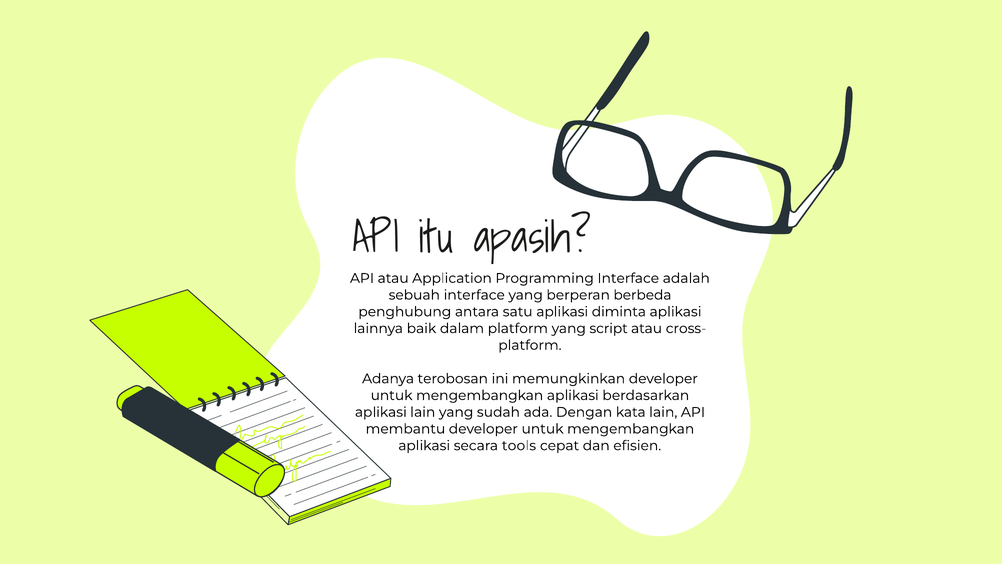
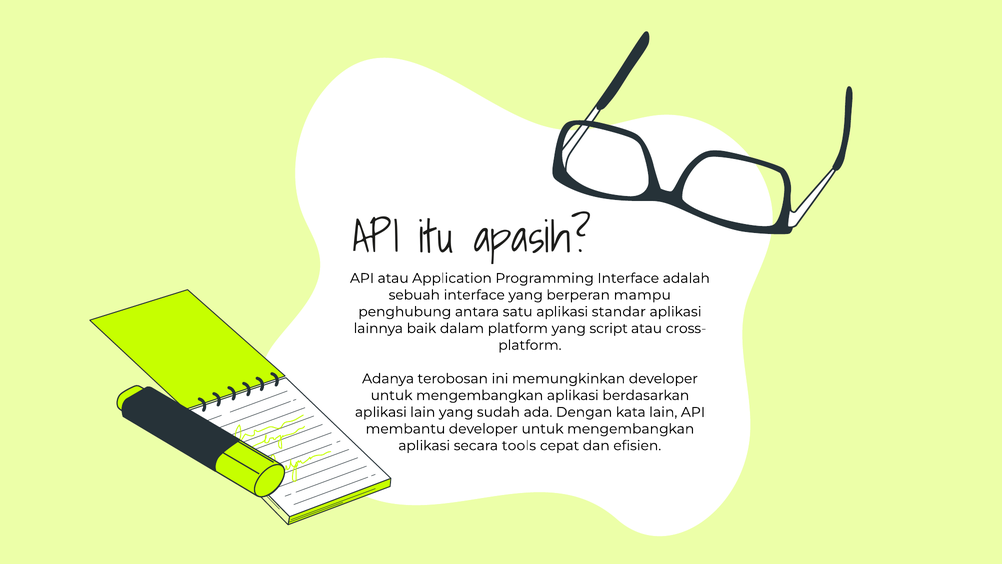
berbeda: berbeda -> mampu (642, 295)
diminta: diminta -> standar (619, 312)
